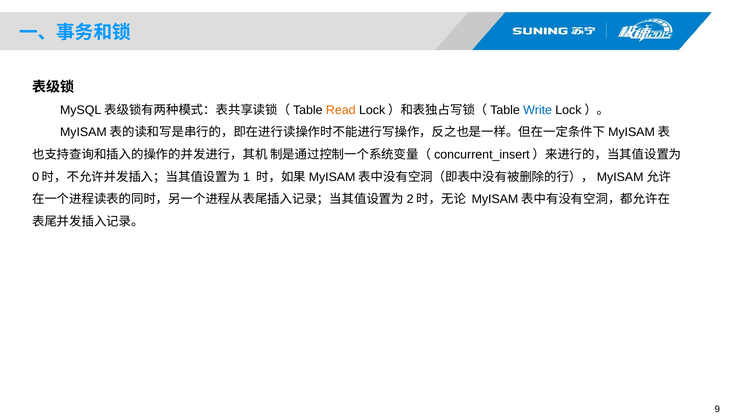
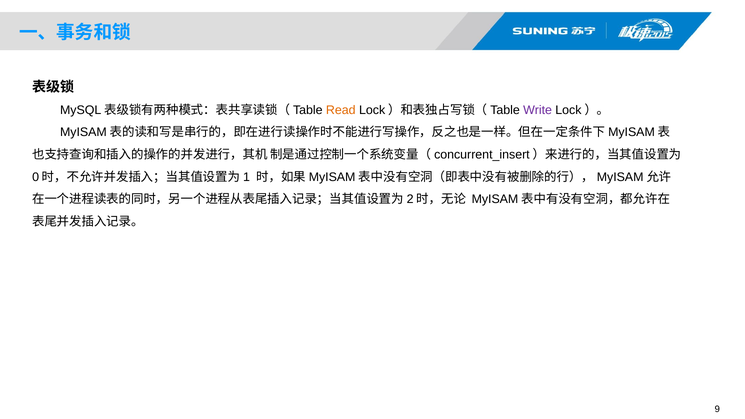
Write colour: blue -> purple (538, 110)
